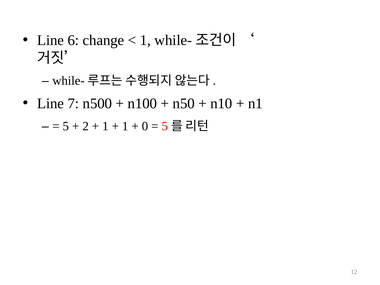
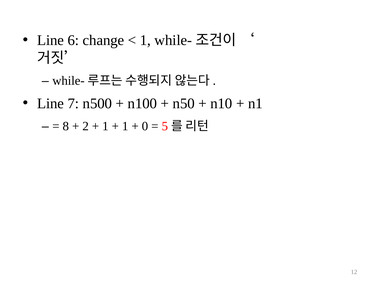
5: 5 -> 8 (66, 126)
